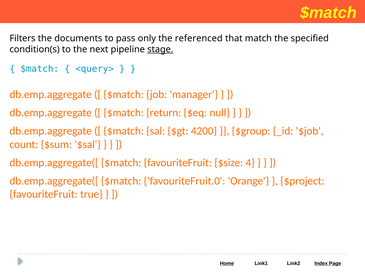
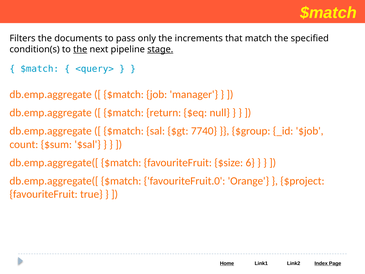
referenced: referenced -> increments (199, 38)
the underline: none -> present (80, 49)
4200: 4200 -> 7740 (204, 131)
4: 4 -> 6 (250, 163)
